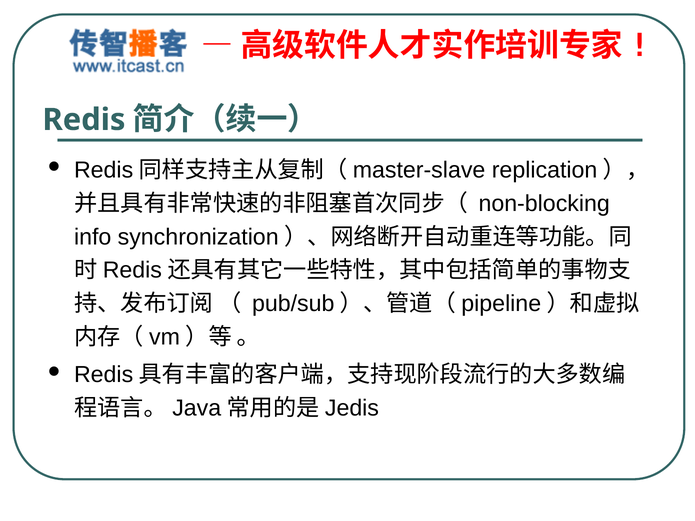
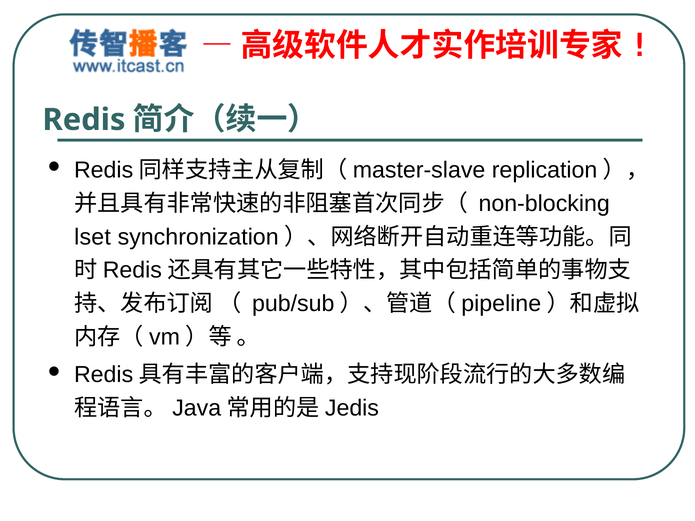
info: info -> lset (93, 237)
